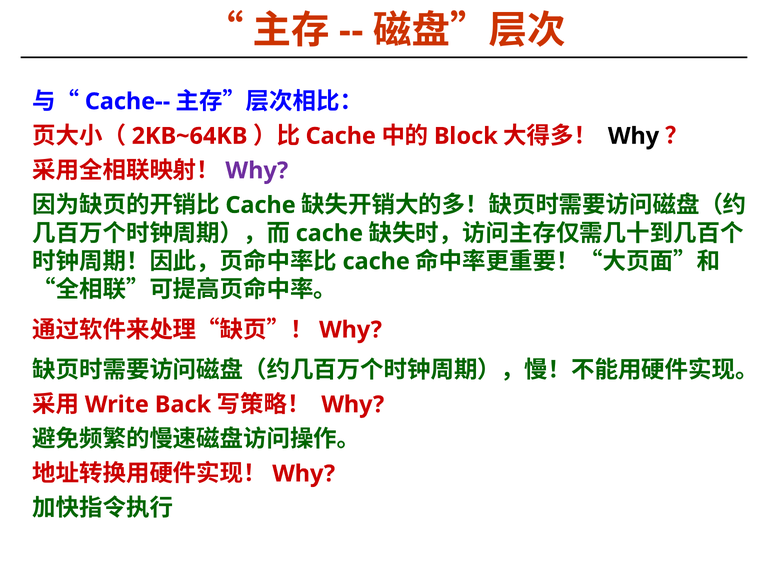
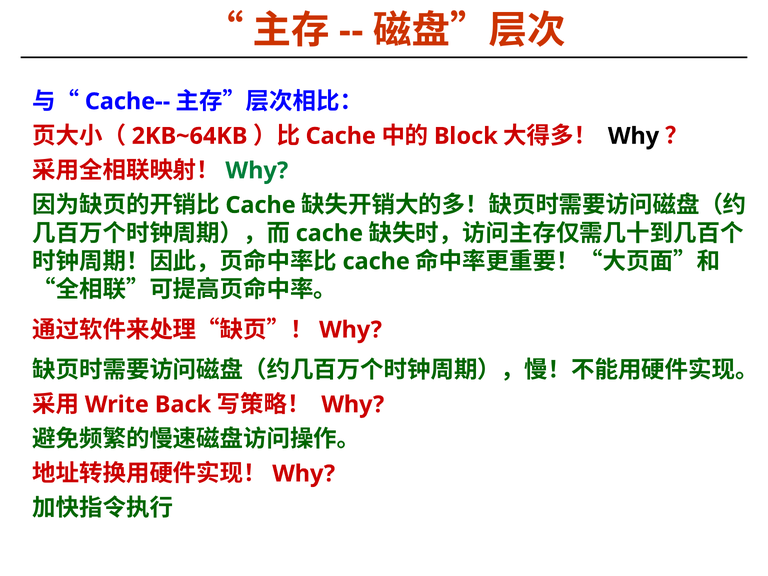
Why colour: purple -> green (257, 171)
